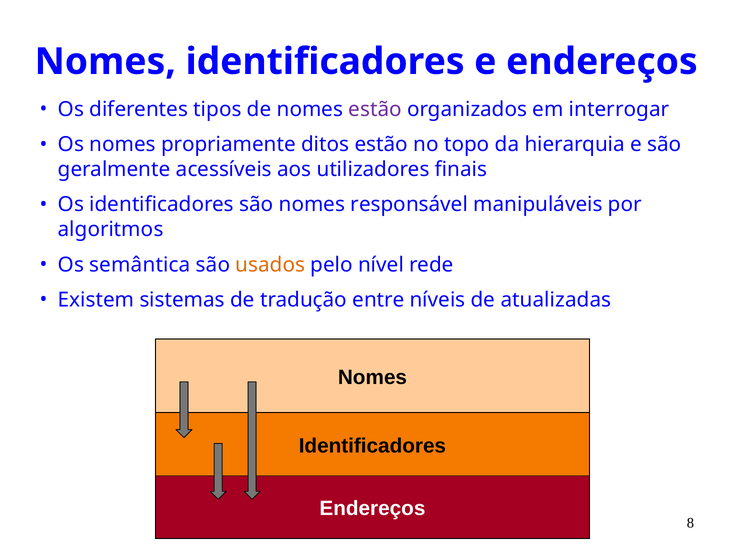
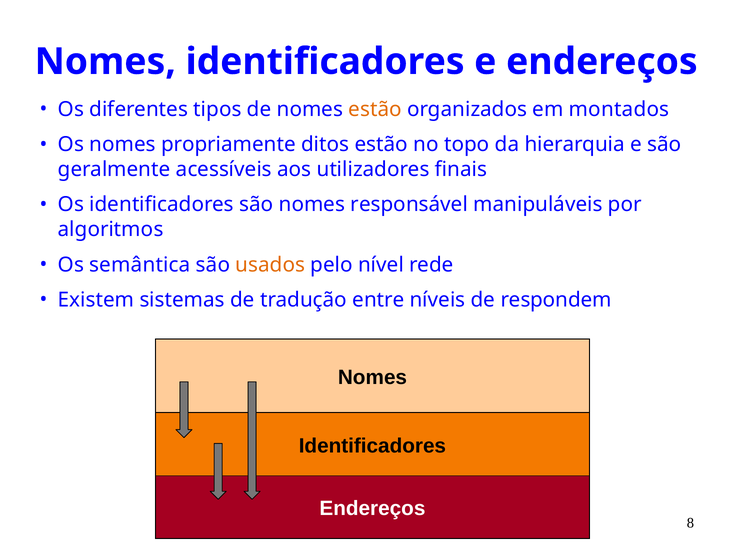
estão colour: purple -> orange (375, 109)
interrogar: interrogar -> montados (619, 109)
atualizadas: atualizadas -> respondem (556, 300)
